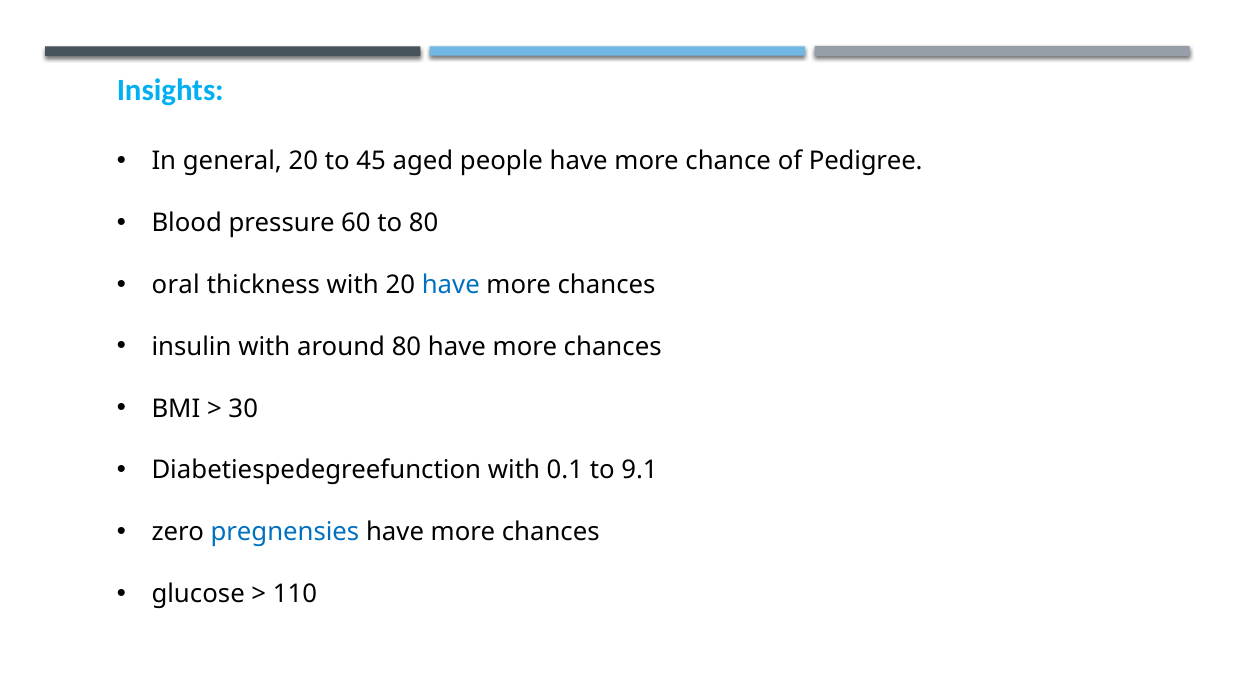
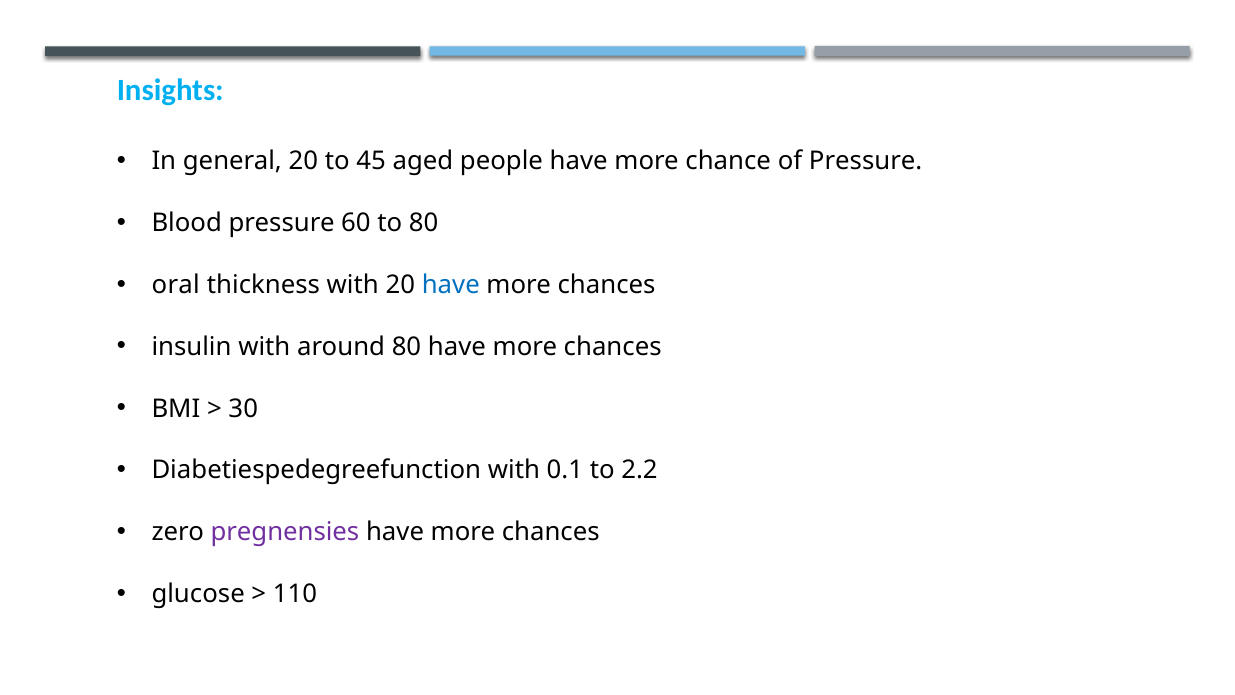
of Pedigree: Pedigree -> Pressure (866, 161)
9.1: 9.1 -> 2.2 (639, 470)
pregnensies colour: blue -> purple (285, 532)
